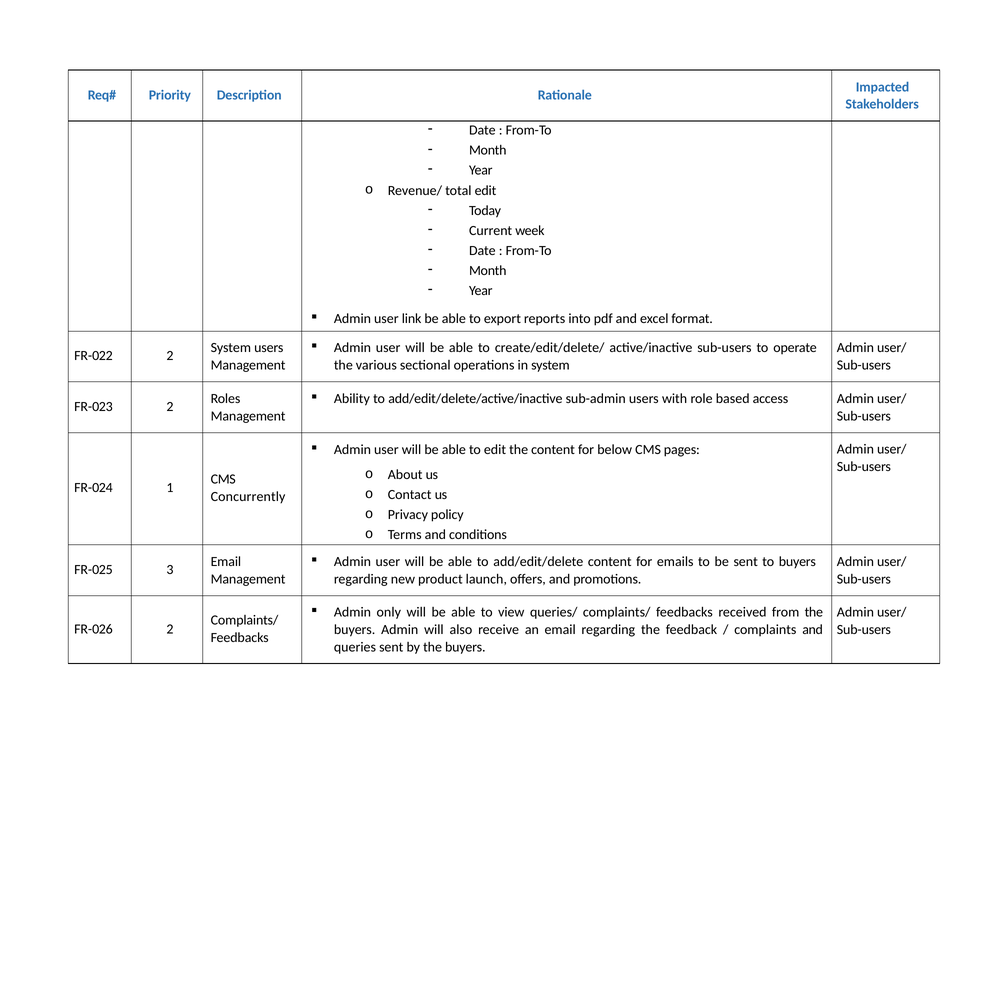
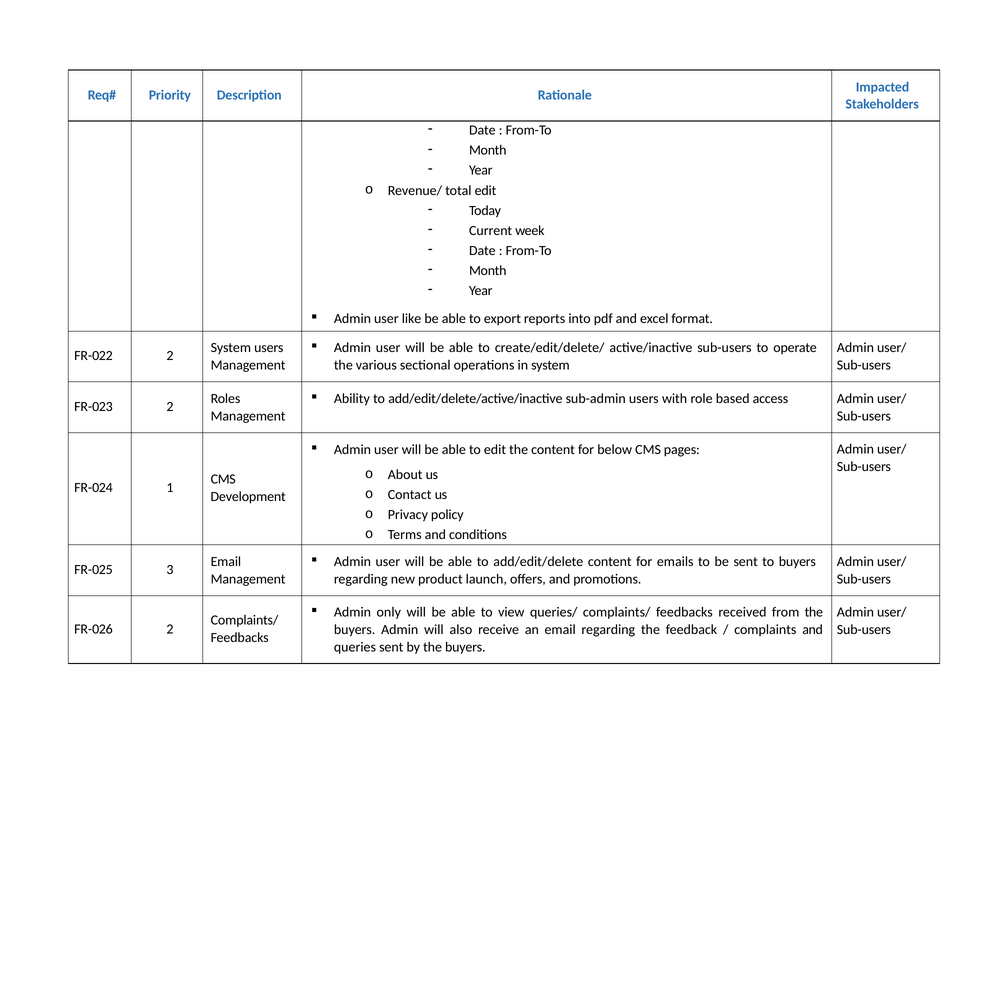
link: link -> like (412, 318)
Concurrently: Concurrently -> Development (248, 497)
